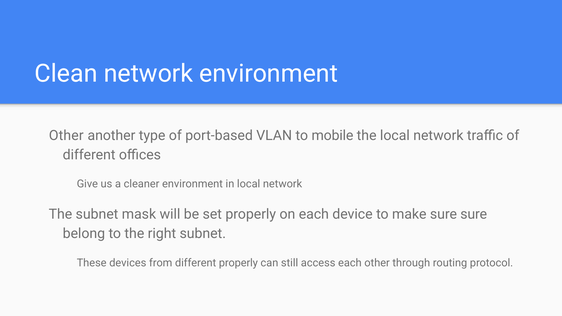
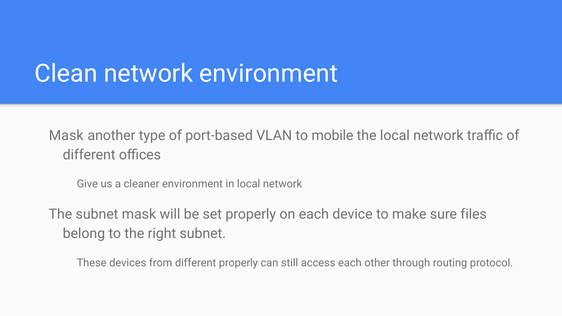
Other: Other -> Mask (66, 136)
sure sure: sure -> files (474, 214)
